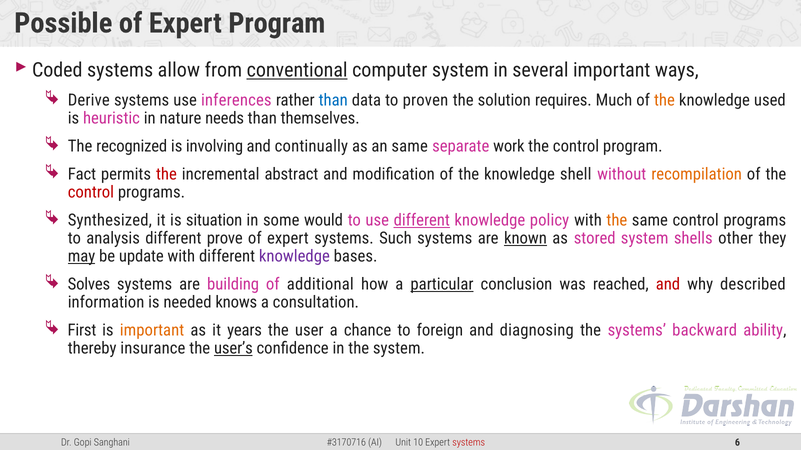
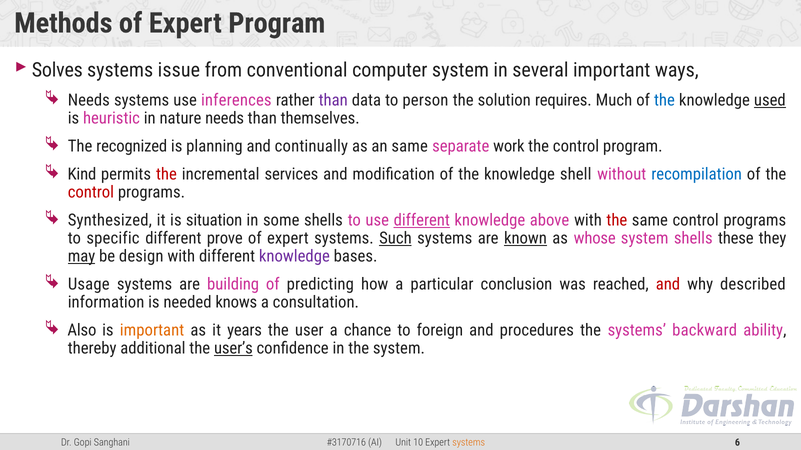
Possible: Possible -> Methods (63, 23)
Coded: Coded -> Solves (57, 70)
allow: allow -> issue (179, 70)
conventional underline: present -> none (297, 70)
Derive: Derive -> Needs (89, 100)
than colour: blue -> purple (333, 100)
proven: proven -> person (425, 100)
the colour: orange -> blue (664, 100)
used underline: none -> present (770, 100)
involving: involving -> planning (214, 146)
Fact: Fact -> Kind (82, 174)
abstract: abstract -> services (291, 174)
recompilation colour: orange -> blue (697, 174)
some would: would -> shells (323, 220)
policy: policy -> above (550, 220)
the colour: orange -> red (617, 220)
analysis: analysis -> specific (113, 238)
Such underline: none -> present (395, 238)
stored: stored -> whose (595, 238)
other: other -> these (736, 238)
update: update -> design (141, 256)
Solves: Solves -> Usage (89, 284)
additional: additional -> predicting (320, 284)
particular underline: present -> none (442, 284)
First: First -> Also (82, 331)
diagnosing: diagnosing -> procedures (537, 331)
insurance: insurance -> additional (153, 349)
systems colour: red -> orange (469, 443)
